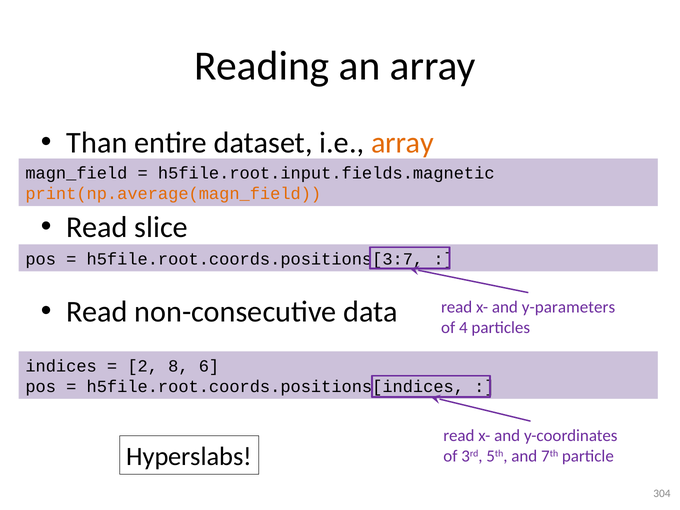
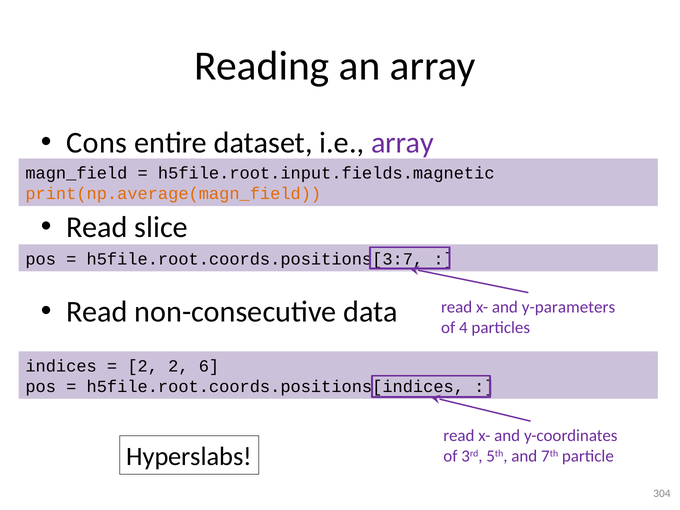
Than: Than -> Cons (97, 143)
array colour: orange -> purple (402, 143)
2 8: 8 -> 2 (178, 366)
